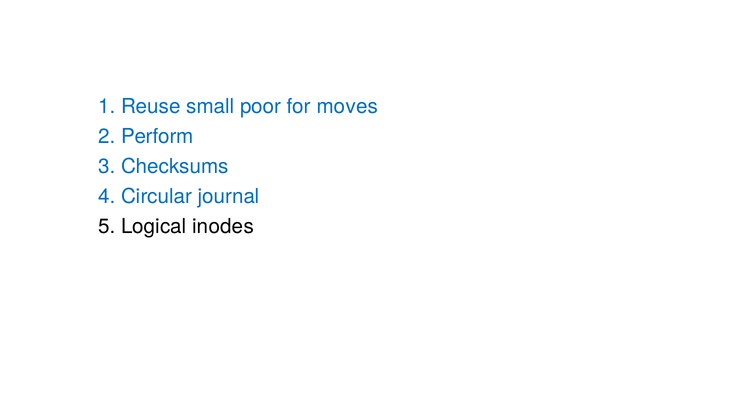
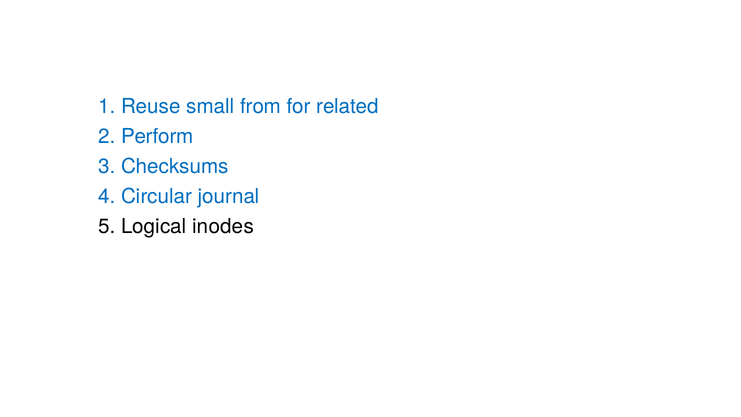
poor: poor -> from (261, 106)
moves: moves -> related (347, 106)
